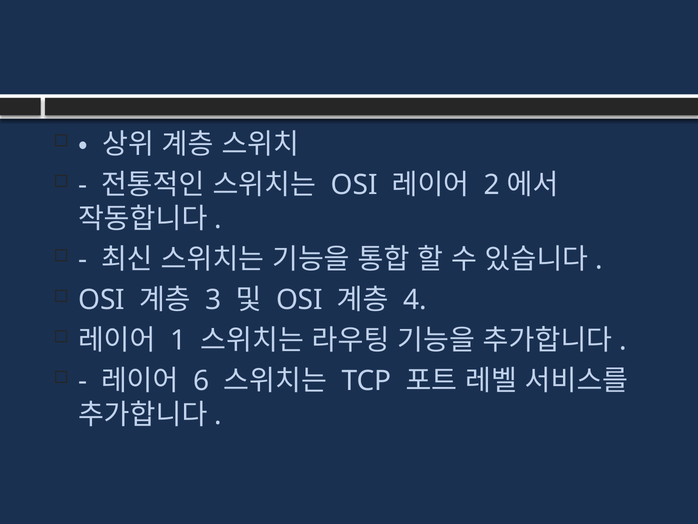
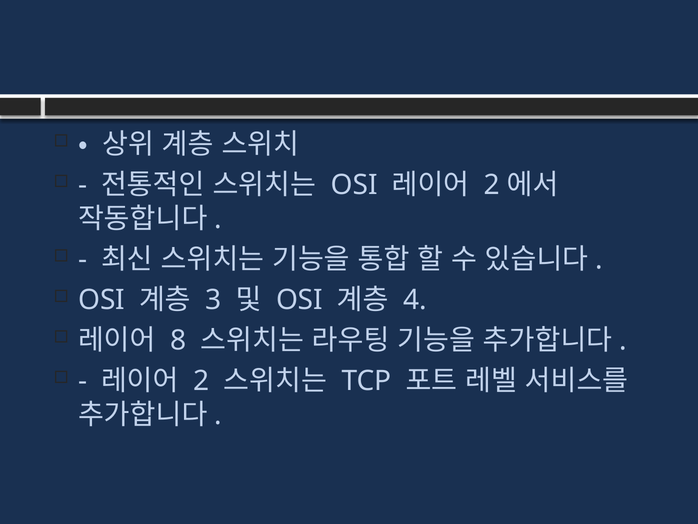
1: 1 -> 8 (178, 340)
6: 6 -> 2 (201, 381)
